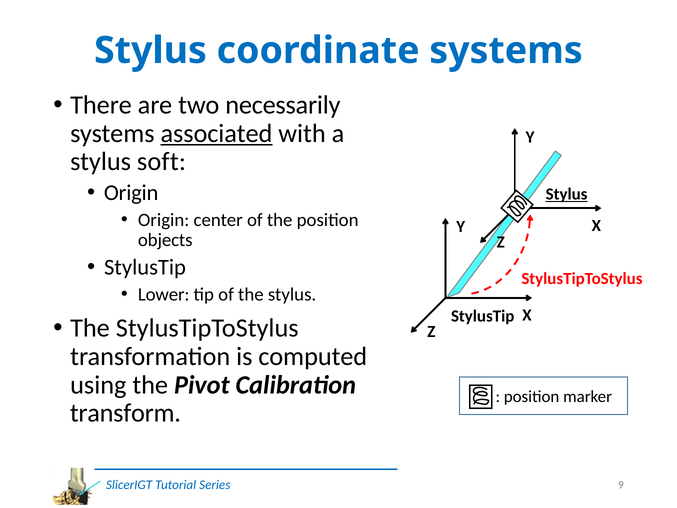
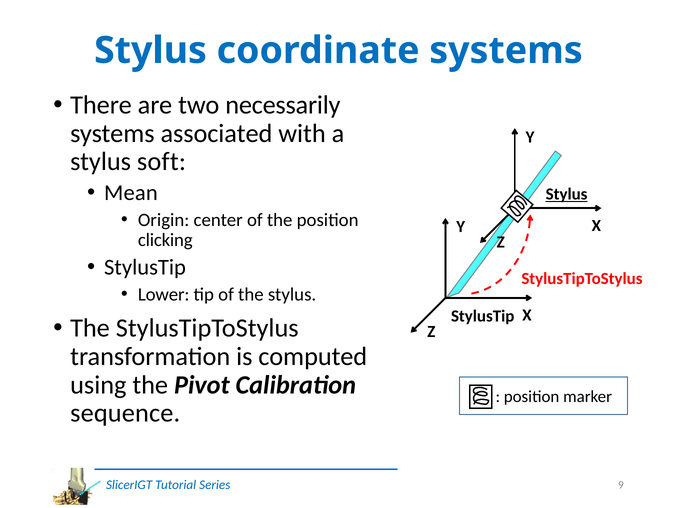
associated underline: present -> none (216, 133)
Origin: Origin -> Mean (131, 193)
objects: objects -> clicking (165, 240)
transform: transform -> sequence (125, 413)
